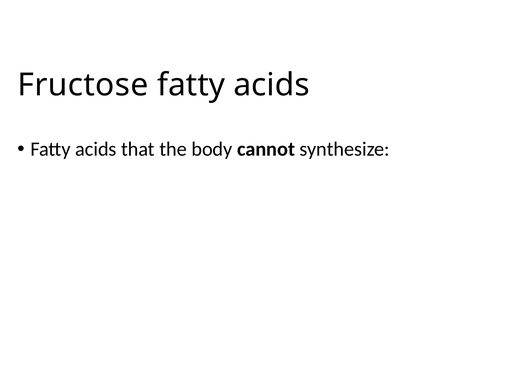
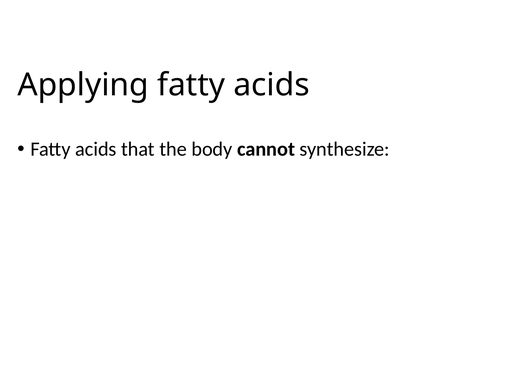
Fructose: Fructose -> Applying (83, 85)
